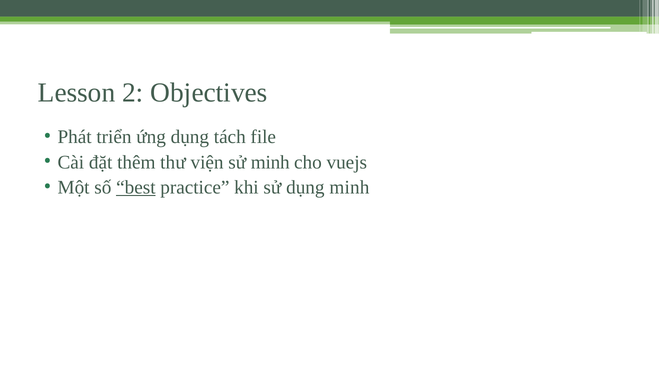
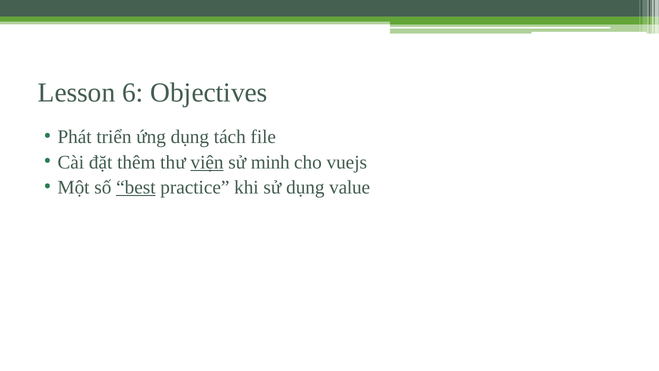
2: 2 -> 6 (133, 93)
viện underline: none -> present (207, 162)
dụng minh: minh -> value (350, 187)
